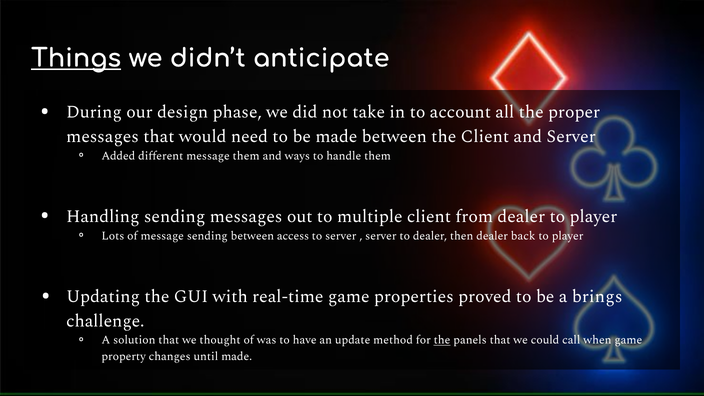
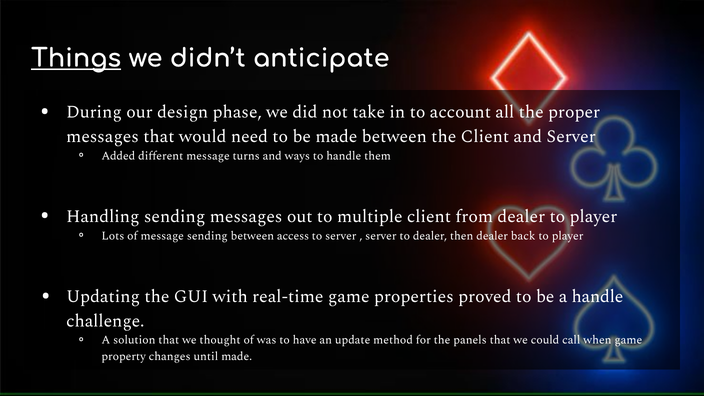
message them: them -> turns (246, 156)
a brings: brings -> handle (597, 297)
the underline: present -> none (442, 340)
